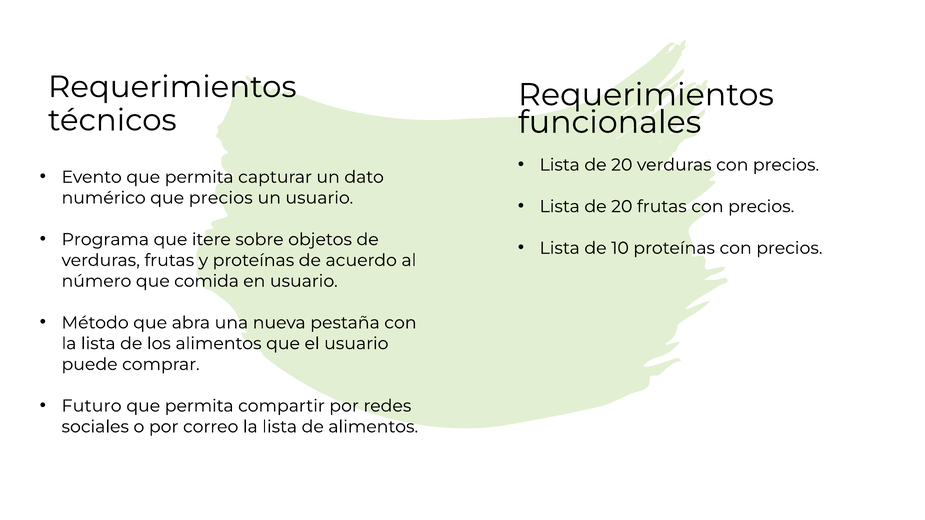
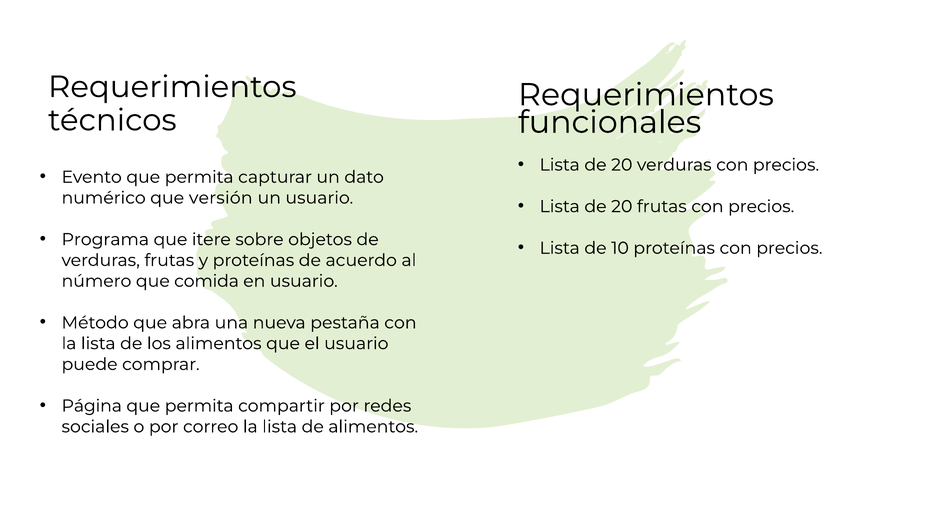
que precios: precios -> versión (221, 198)
Futuro: Futuro -> Página (92, 406)
